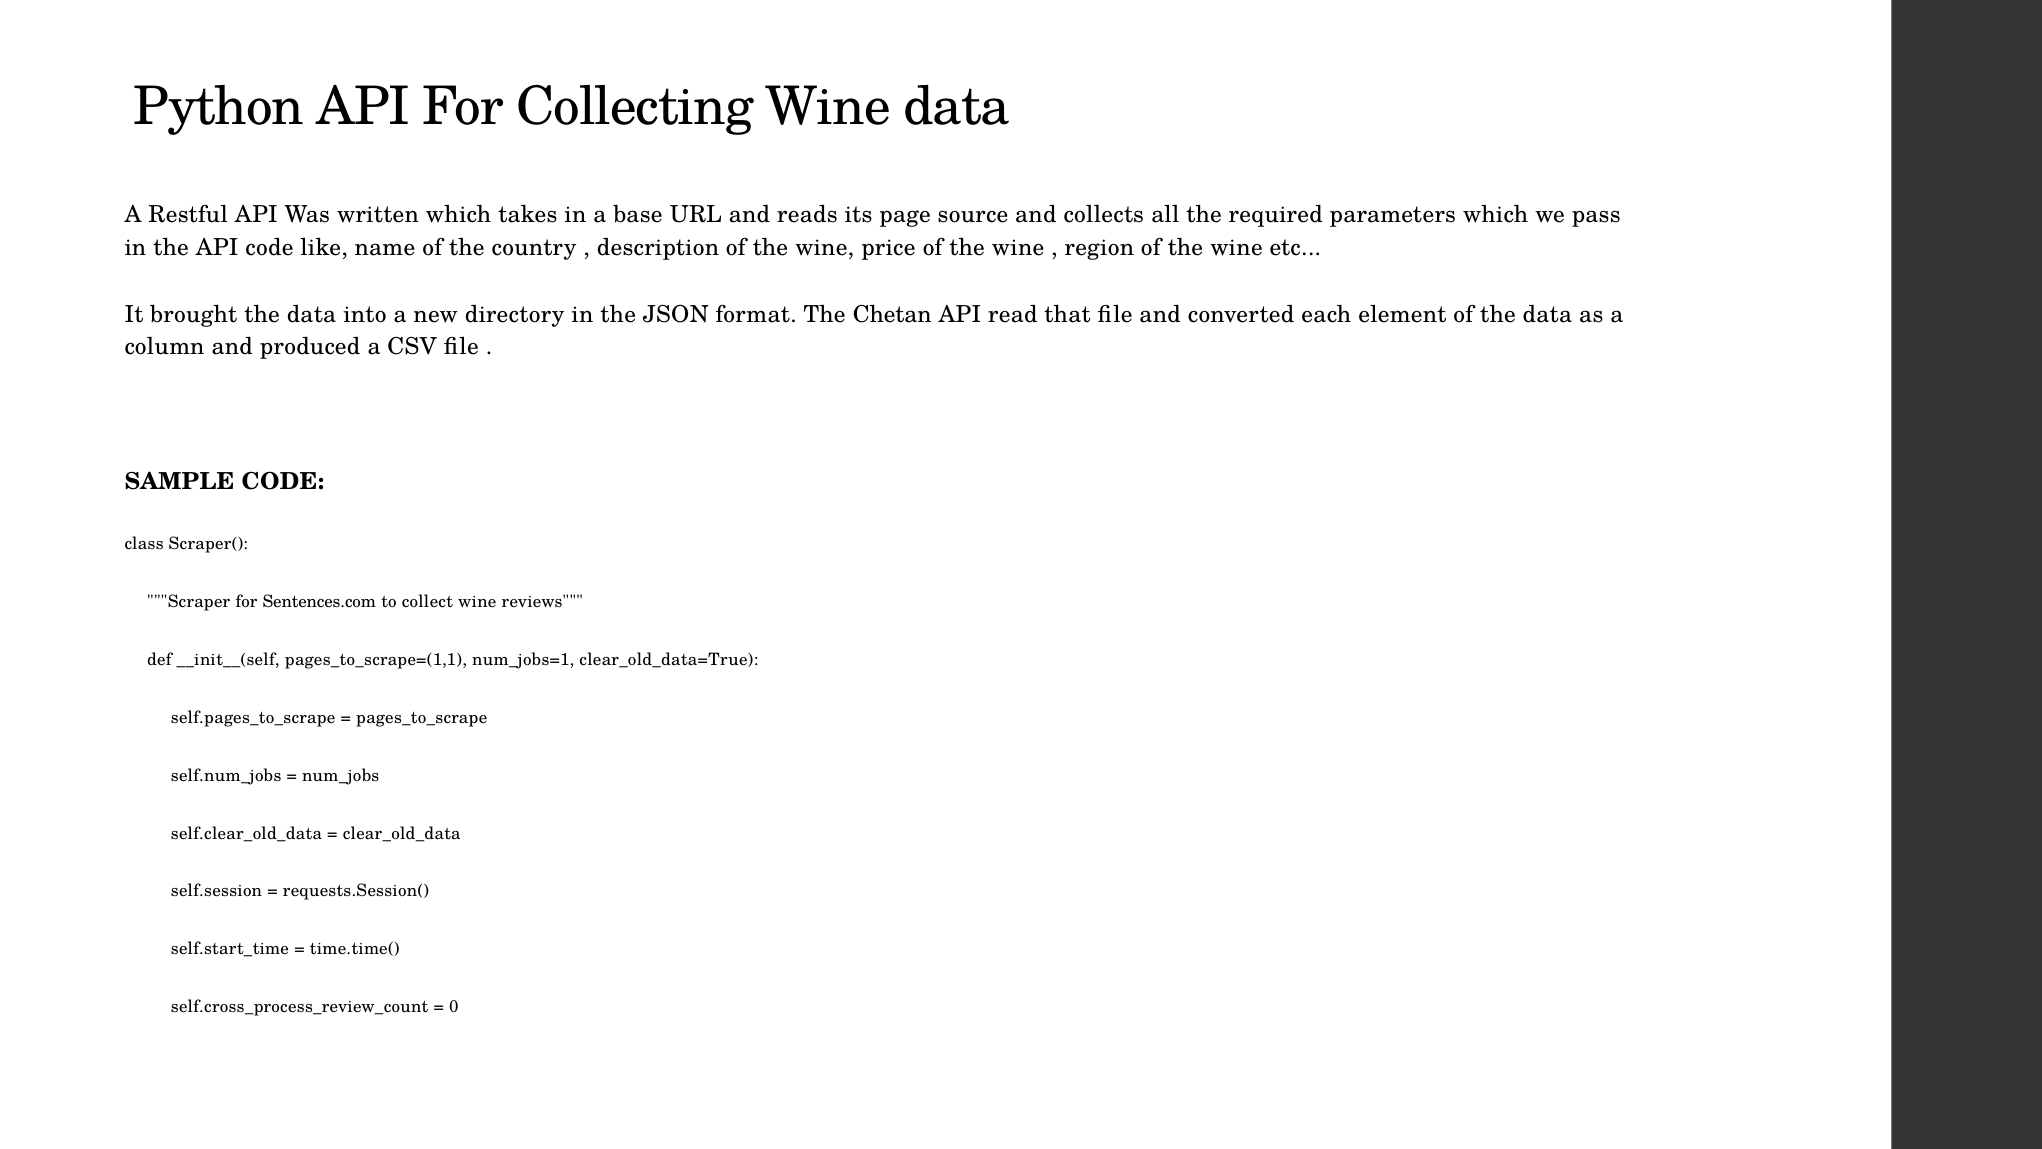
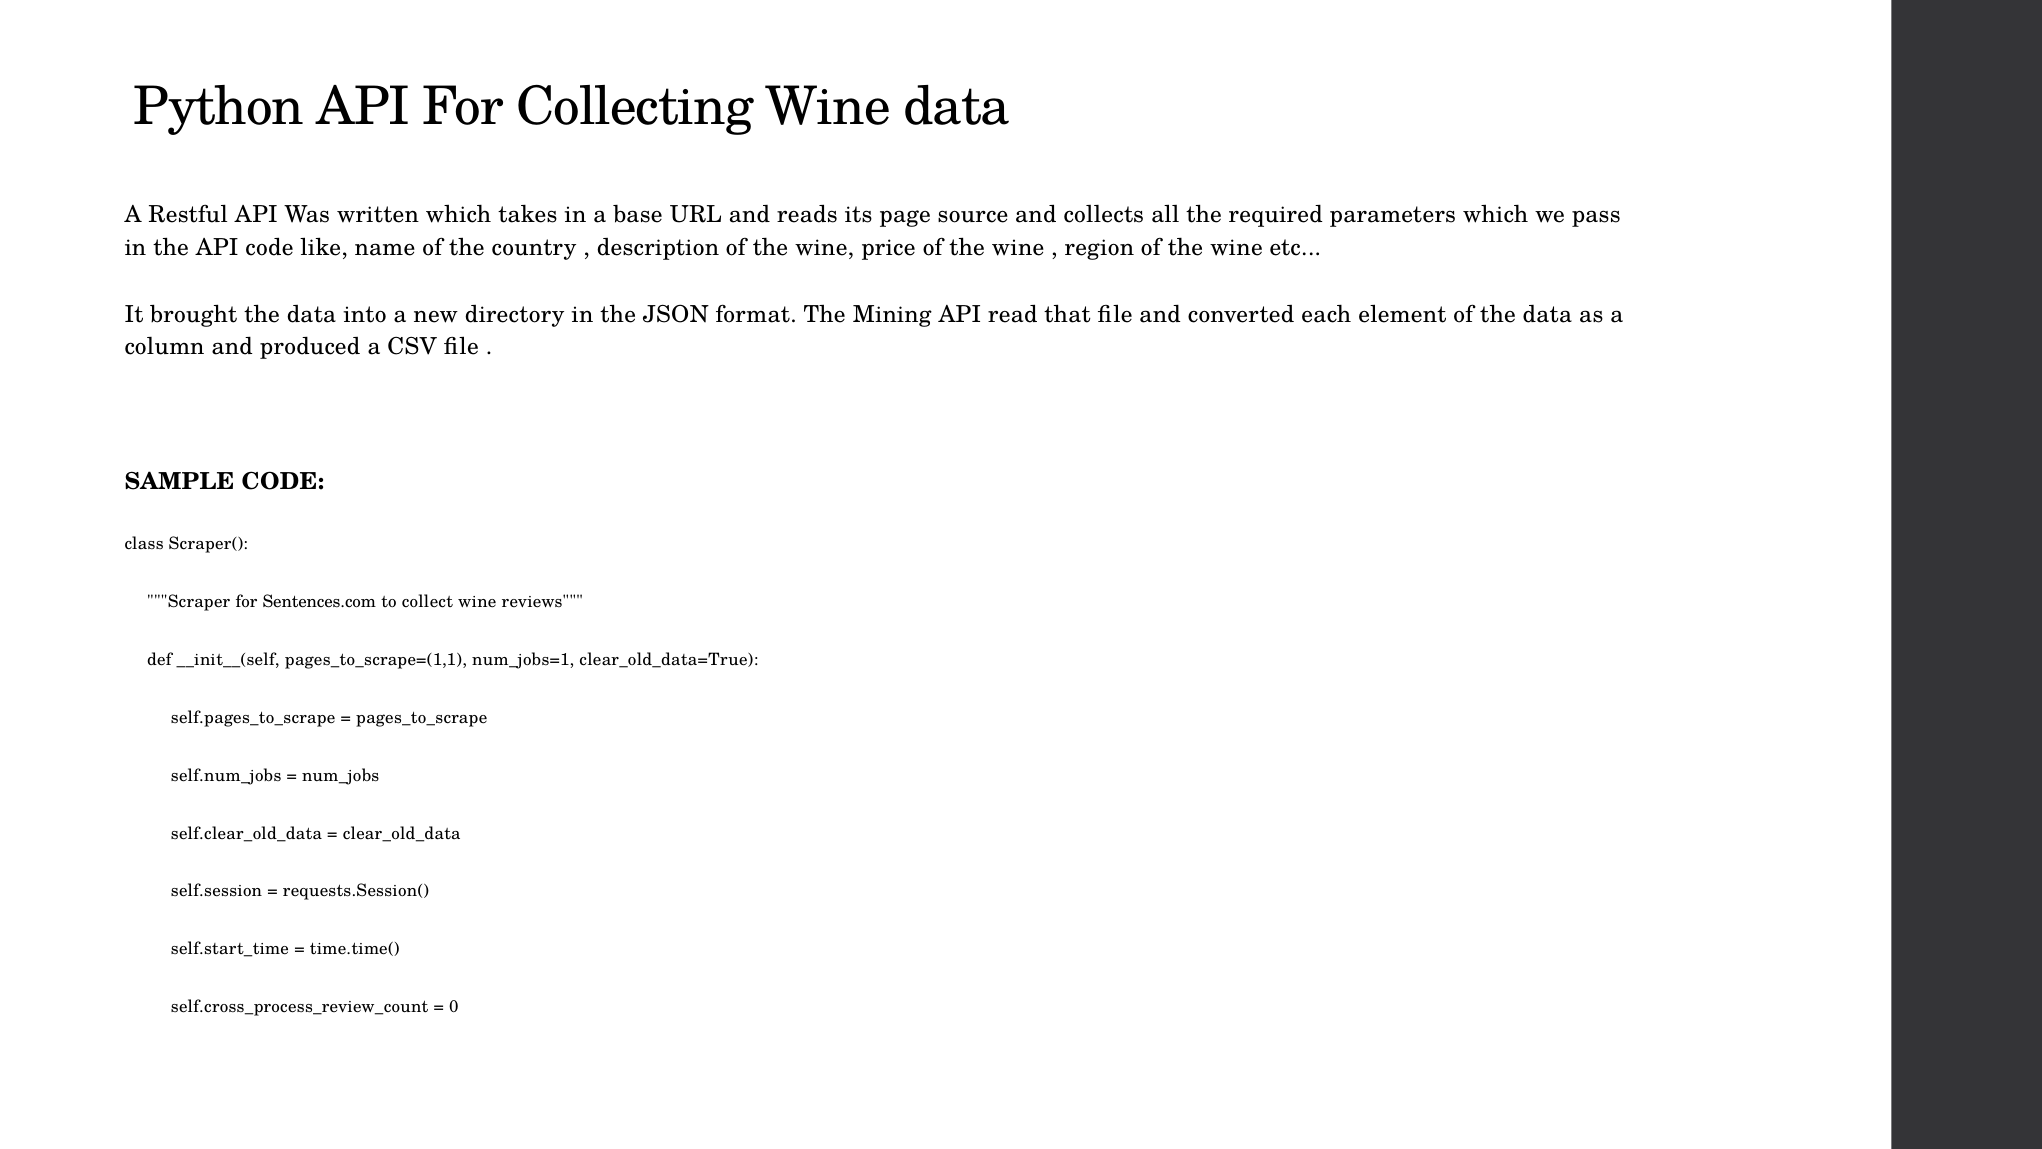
Chetan: Chetan -> Mining (892, 314)
